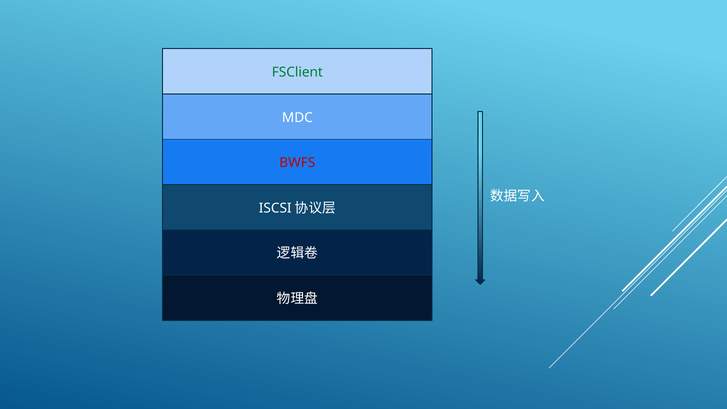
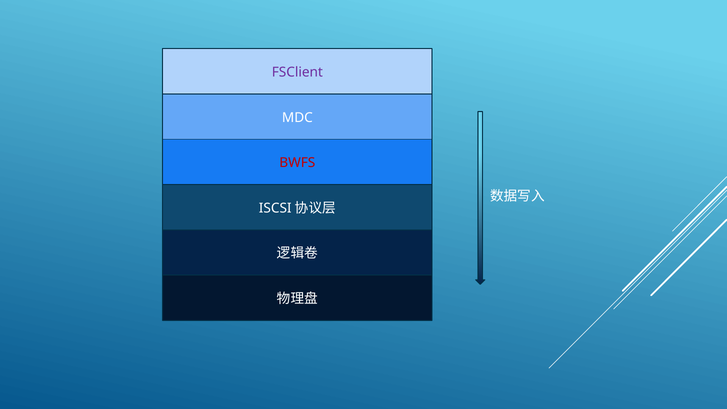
FSClient colour: green -> purple (297, 72)
